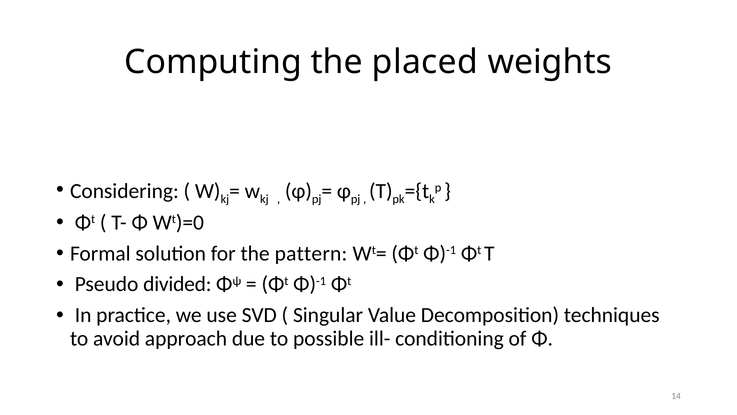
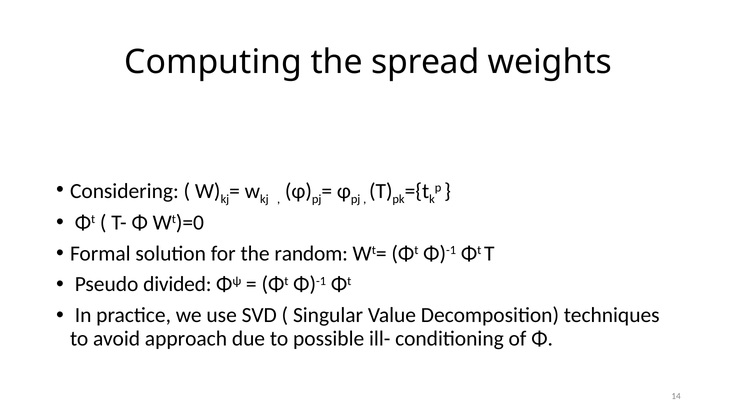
placed: placed -> spread (425, 62)
pattern: pattern -> random (311, 253)
